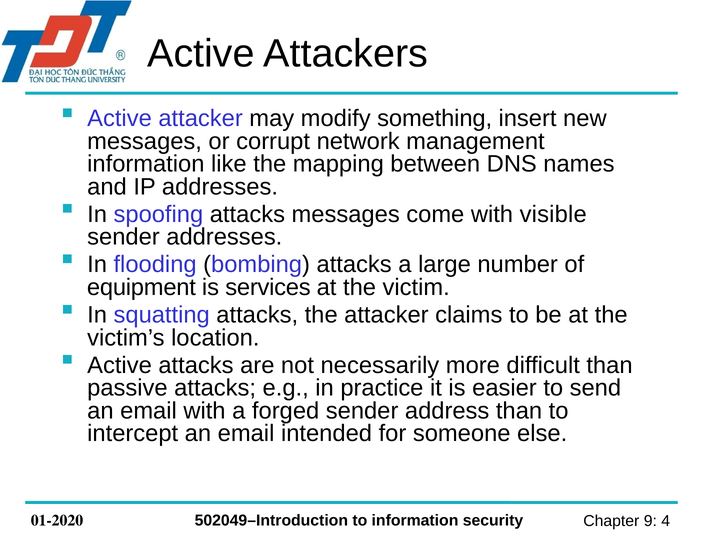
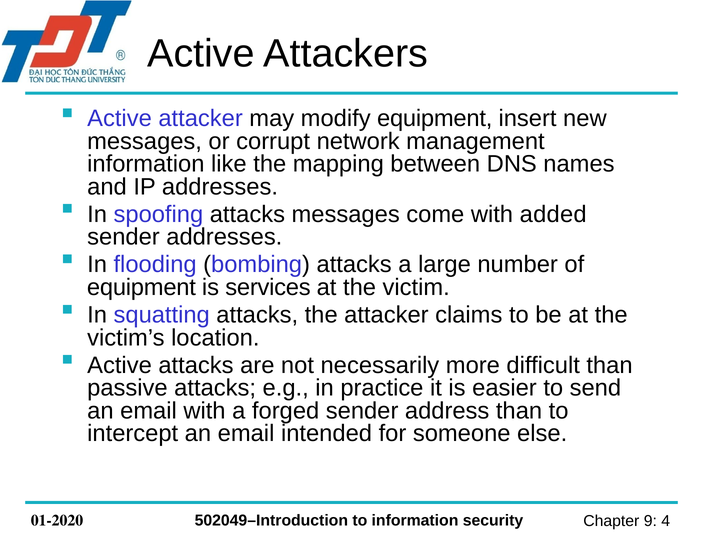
modify something: something -> equipment (435, 118)
visible: visible -> added (553, 214)
